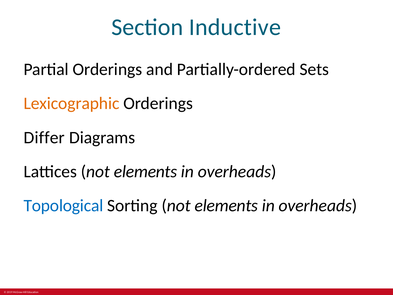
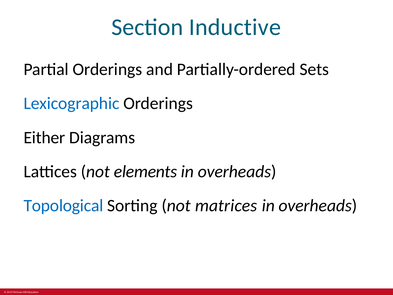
Lexicographic colour: orange -> blue (71, 103)
Differ: Differ -> Either (44, 137)
Sorting not elements: elements -> matrices (226, 206)
